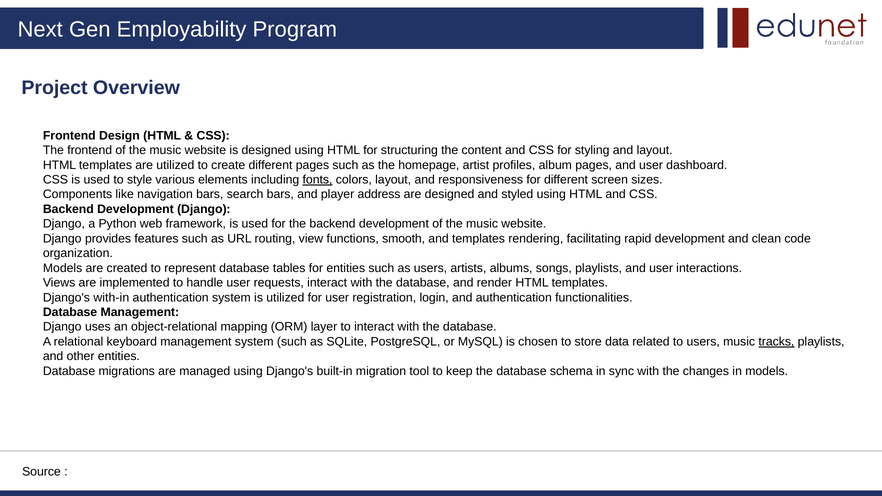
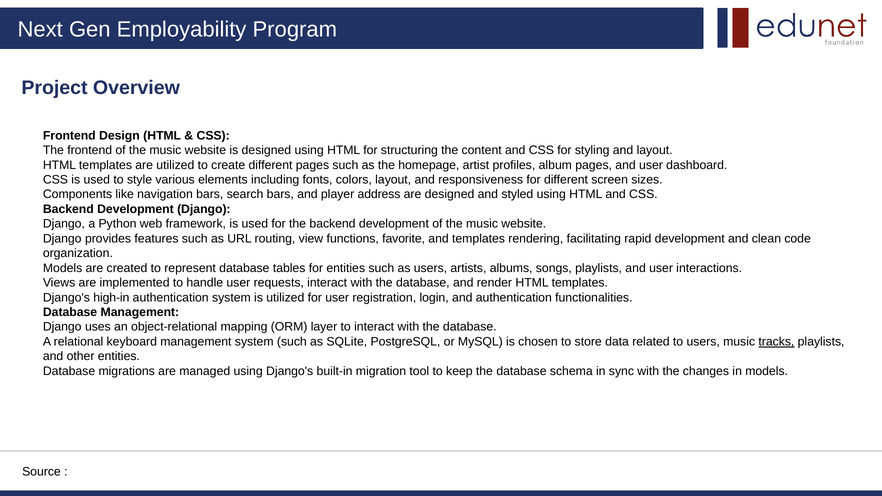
fonts underline: present -> none (318, 180)
smooth: smooth -> favorite (404, 239)
with-in: with-in -> high-in (111, 298)
